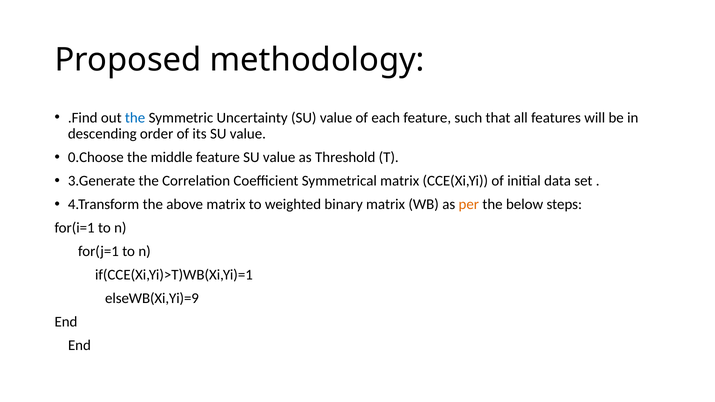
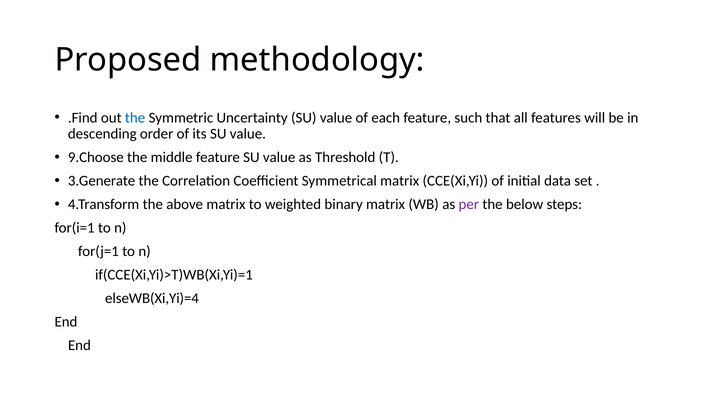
0.Choose: 0.Choose -> 9.Choose (96, 157)
per colour: orange -> purple (469, 204)
elseWB(Xi,Yi)=9: elseWB(Xi,Yi)=9 -> elseWB(Xi,Yi)=4 (152, 299)
